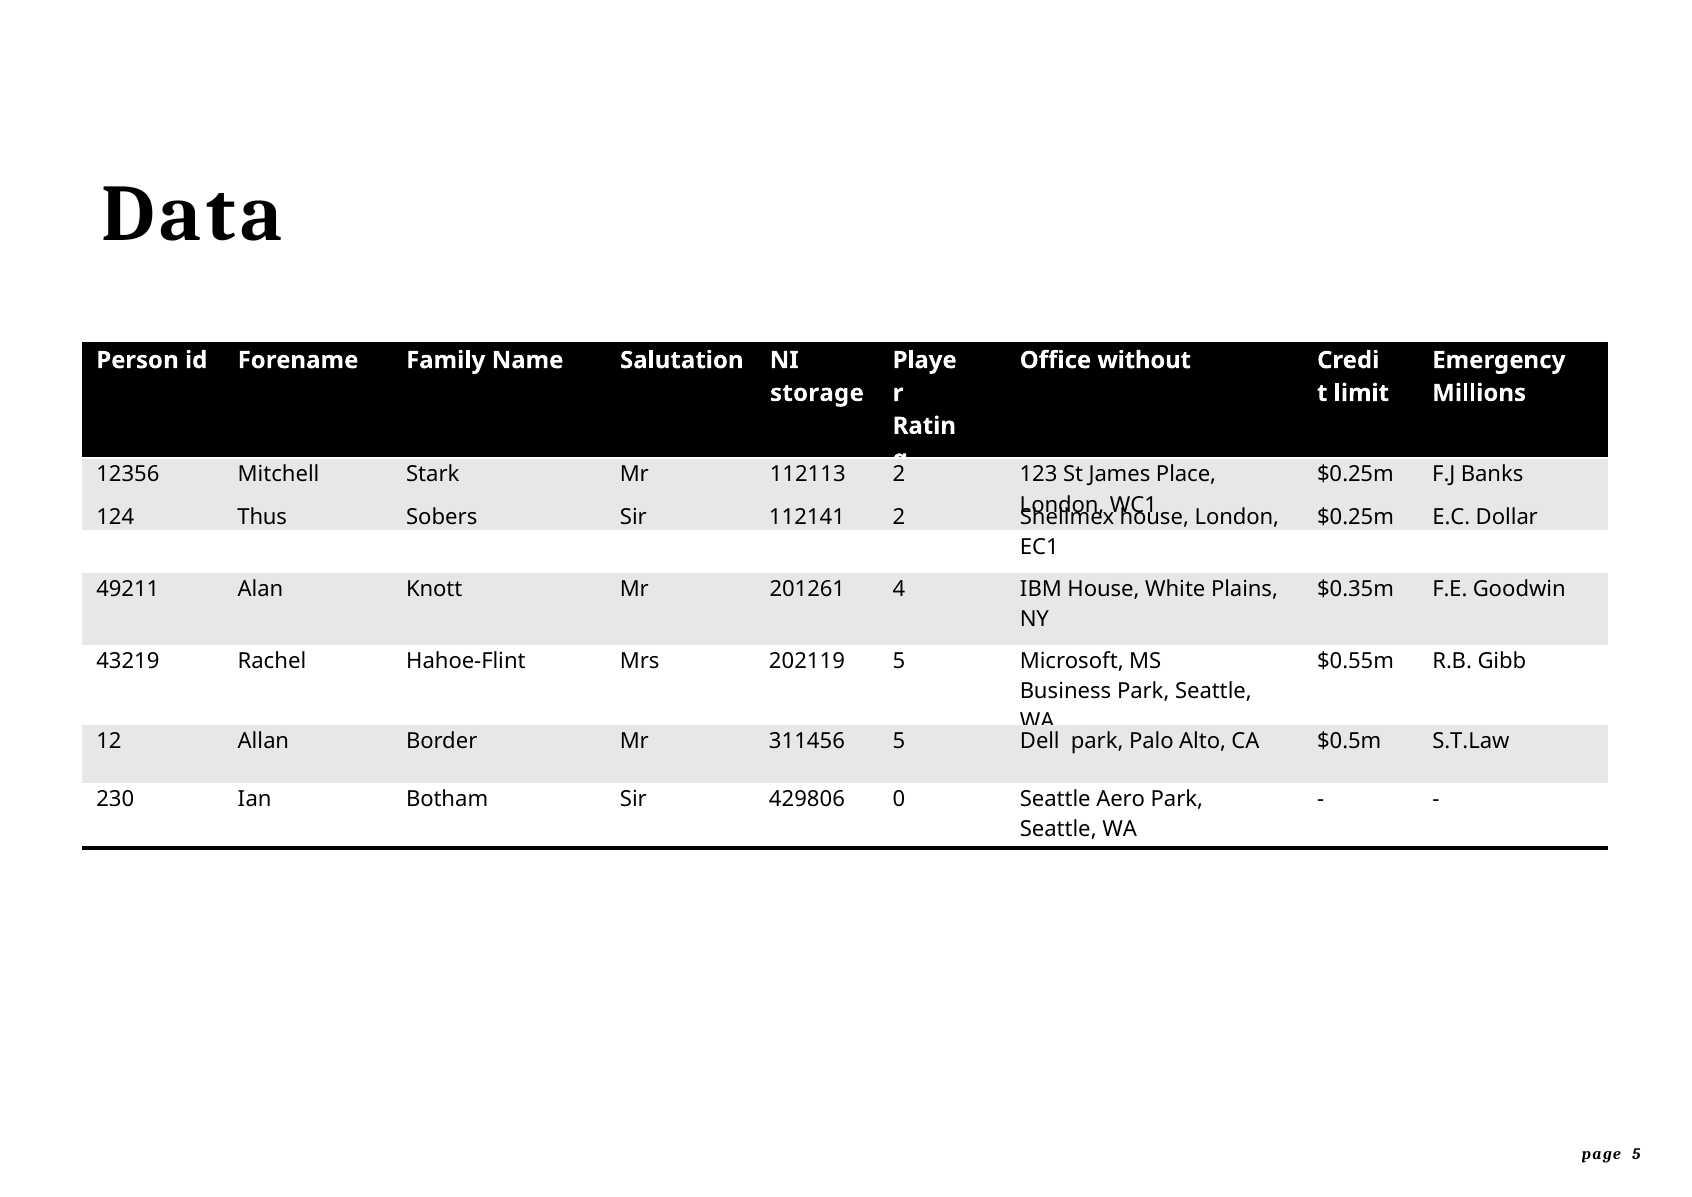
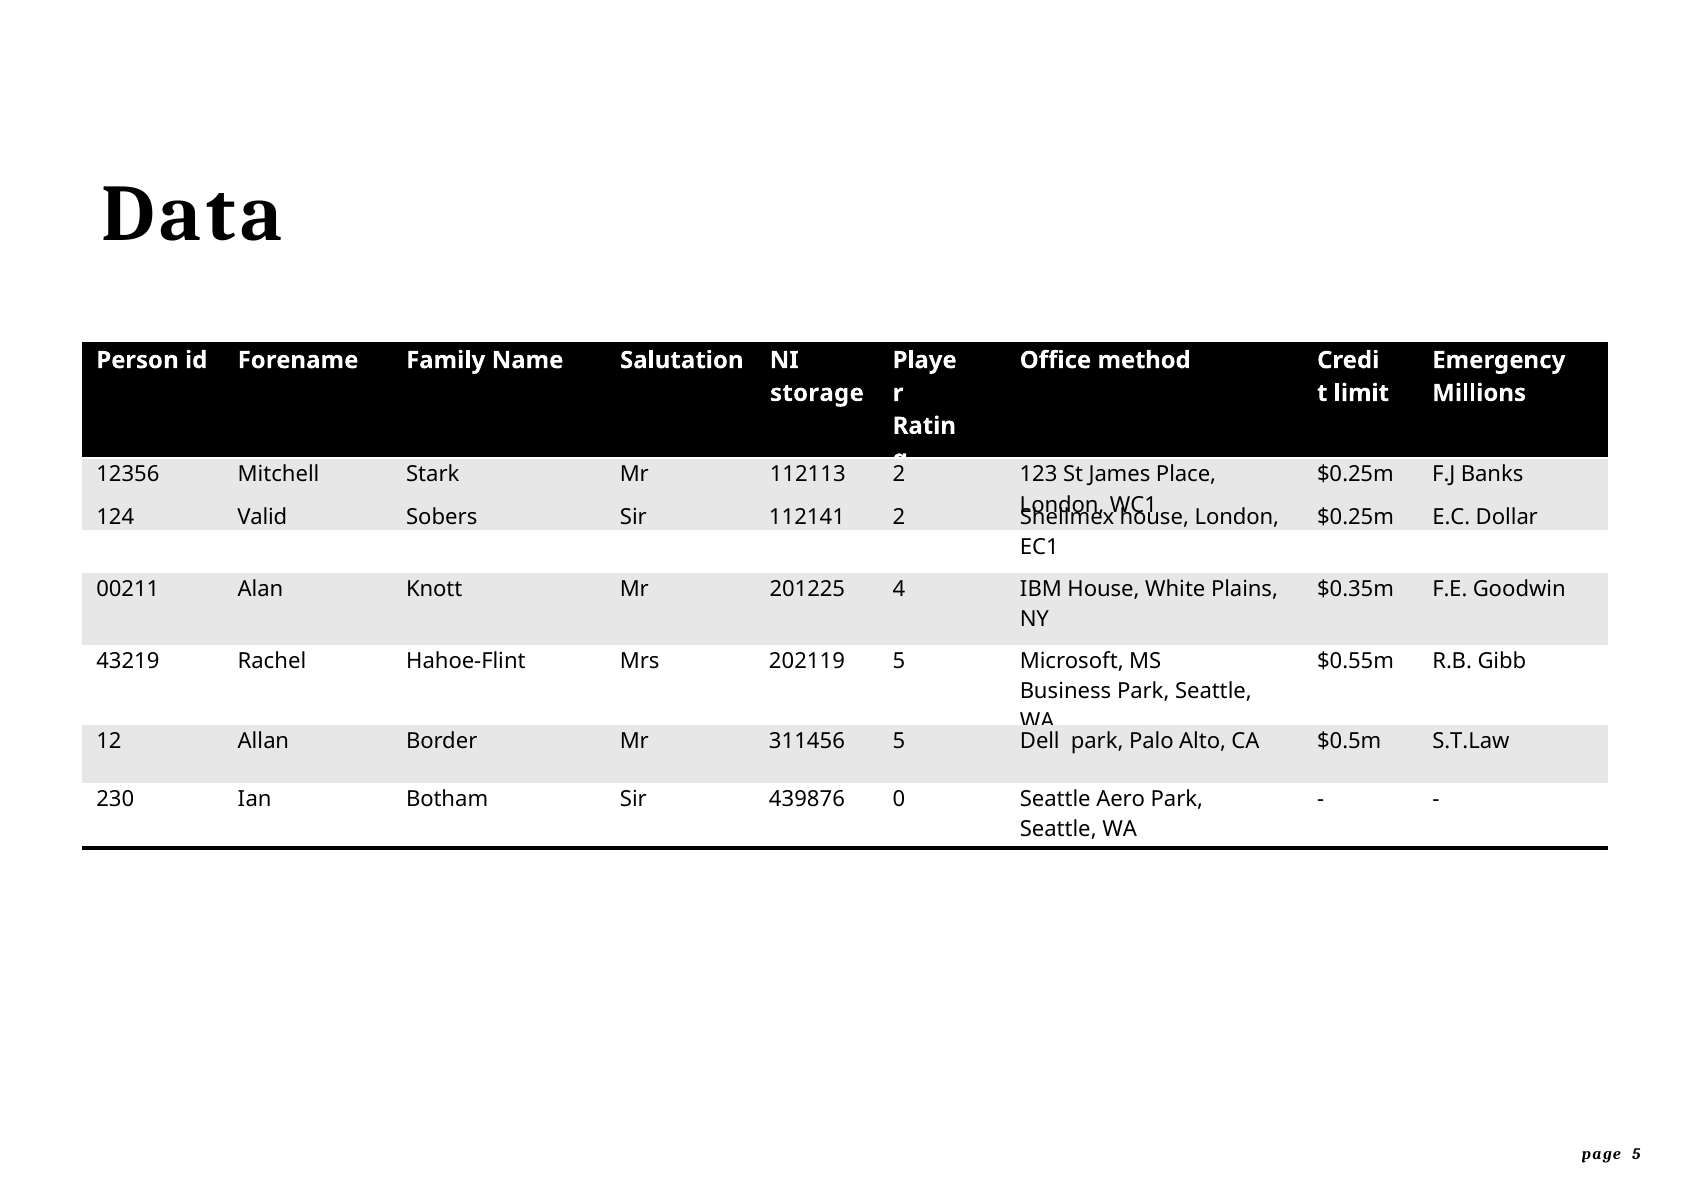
without: without -> method (1144, 360)
Thus: Thus -> Valid (262, 517)
49211: 49211 -> 00211 (128, 589)
201261: 201261 -> 201225 (807, 589)
429806: 429806 -> 439876 (807, 799)
